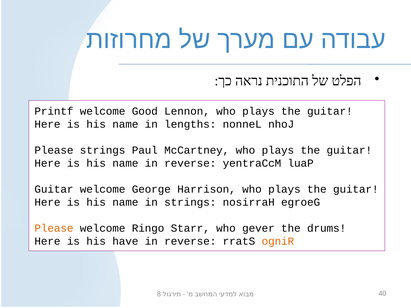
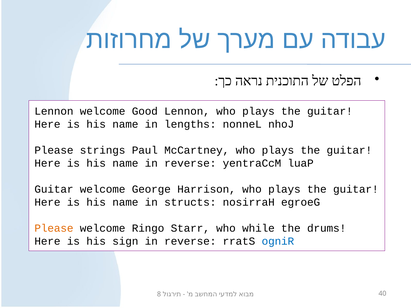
Printf: Printf -> Lennon (54, 112)
in strings: strings -> structs (190, 203)
gever: gever -> while (258, 229)
have: have -> sign (125, 242)
ogniR colour: orange -> blue (278, 242)
